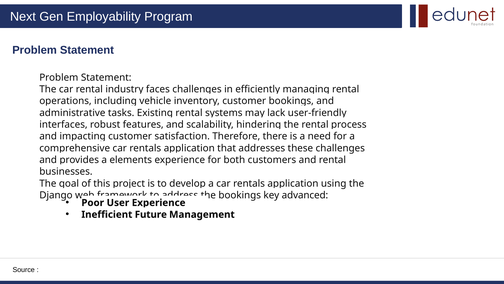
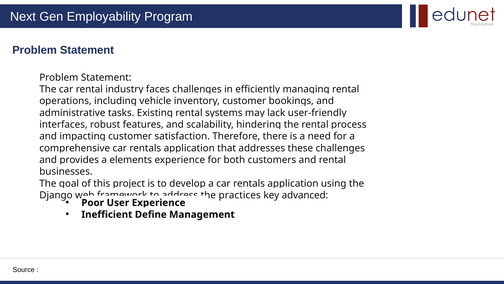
bookings: bookings -> practices (240, 195)
Future: Future -> Define (151, 214)
